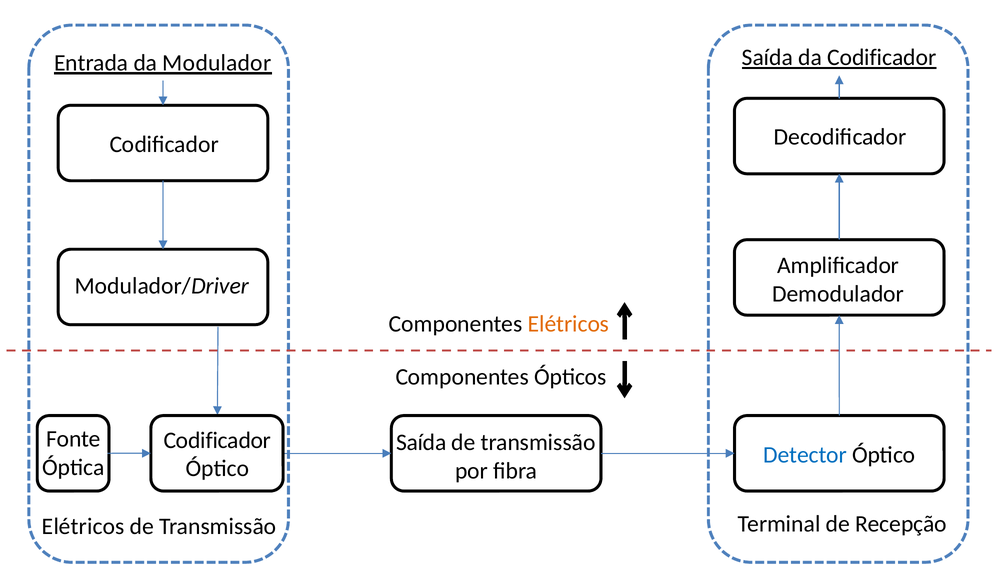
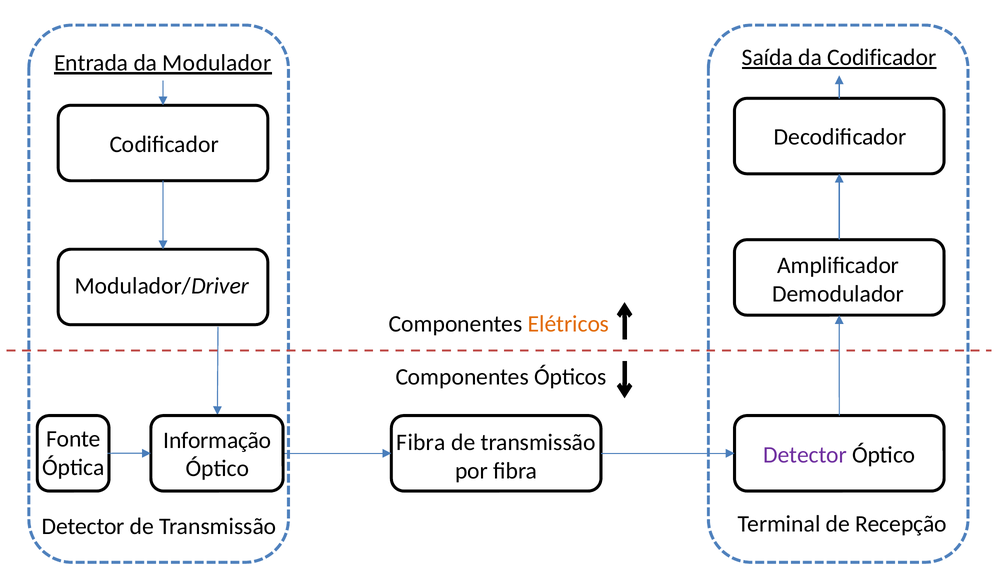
Codificador: Codificador -> Informação (217, 440)
Saída: Saída -> Fibra (421, 442)
Detector colour: blue -> purple (805, 455)
Elétricos: Elétricos -> Detector (83, 526)
